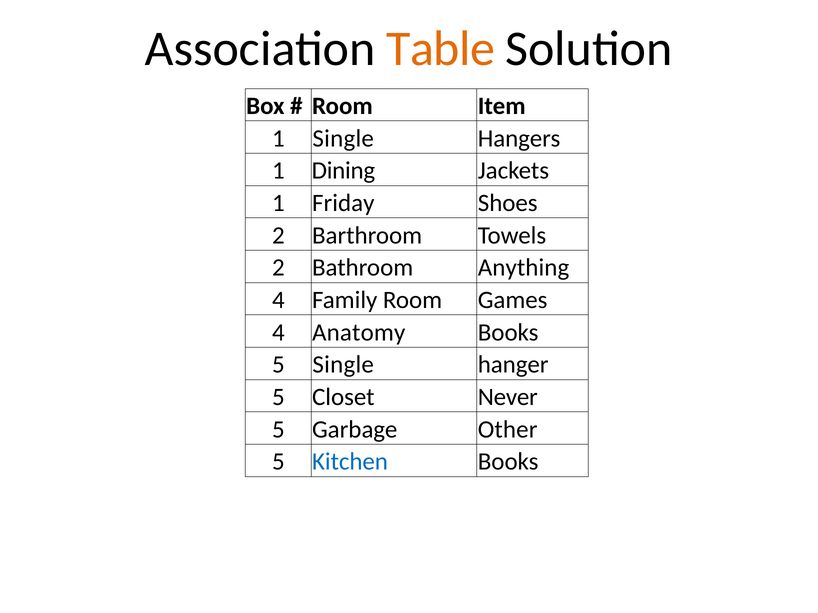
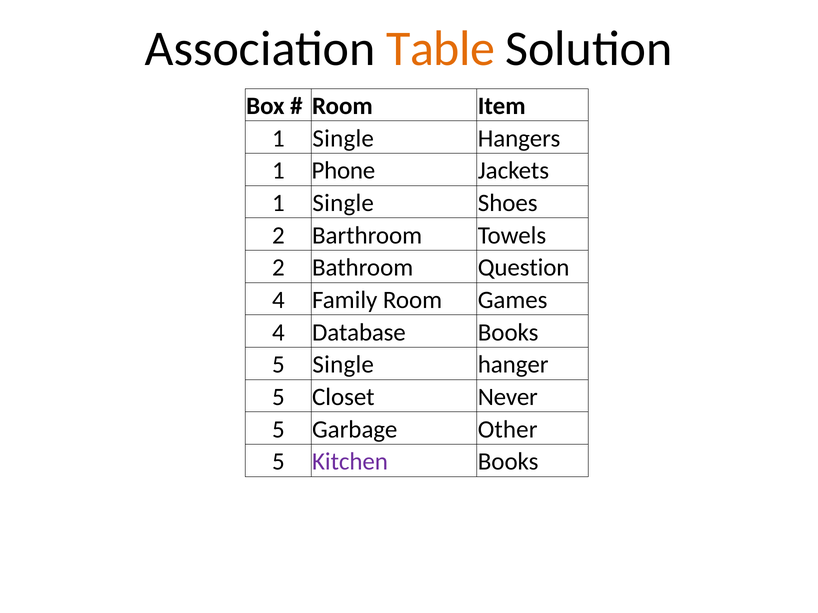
Dining: Dining -> Phone (343, 171)
Friday: Friday -> Single (343, 203)
Anything: Anything -> Question (524, 268)
Anatomy: Anatomy -> Database (359, 333)
Kitchen colour: blue -> purple (350, 462)
